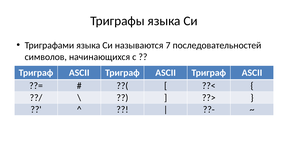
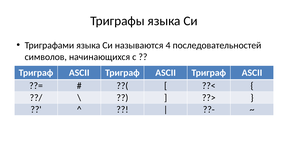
7: 7 -> 4 (168, 45)
